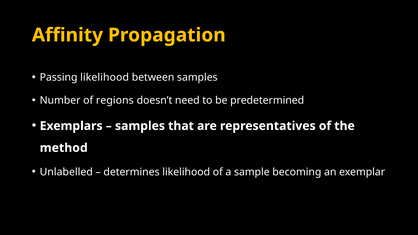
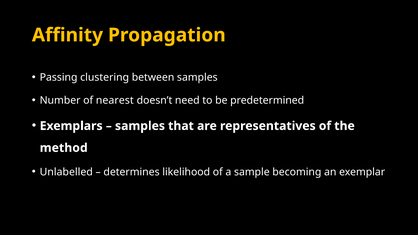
Passing likelihood: likelihood -> clustering (105, 77)
regions: regions -> nearest (115, 101)
